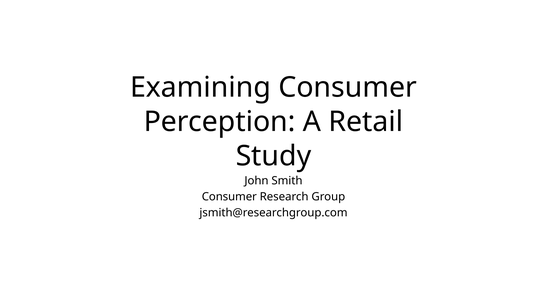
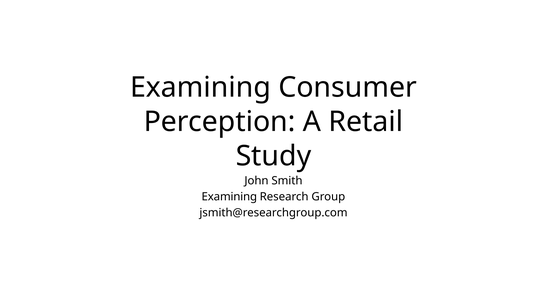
Consumer: Consumer -> Examining (229, 196)
